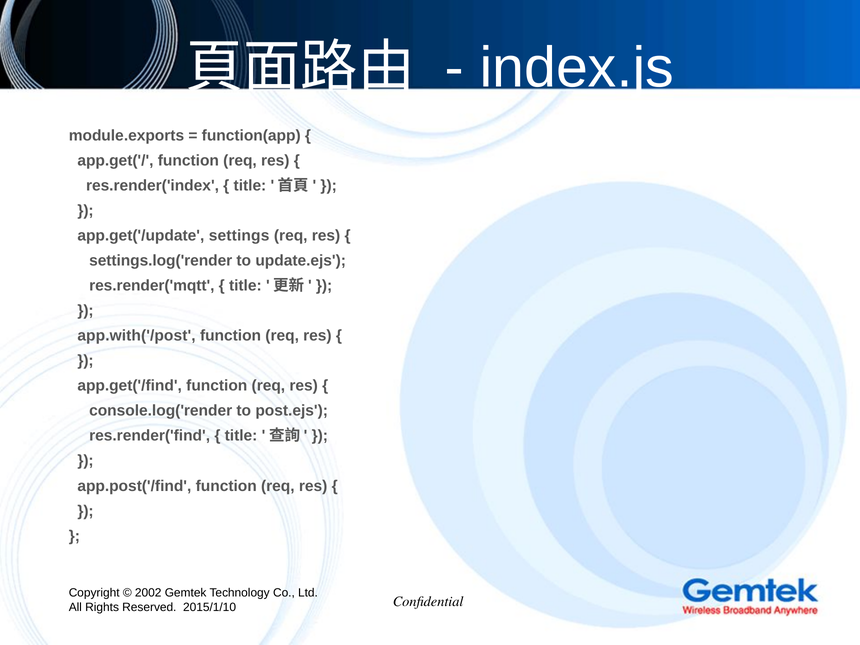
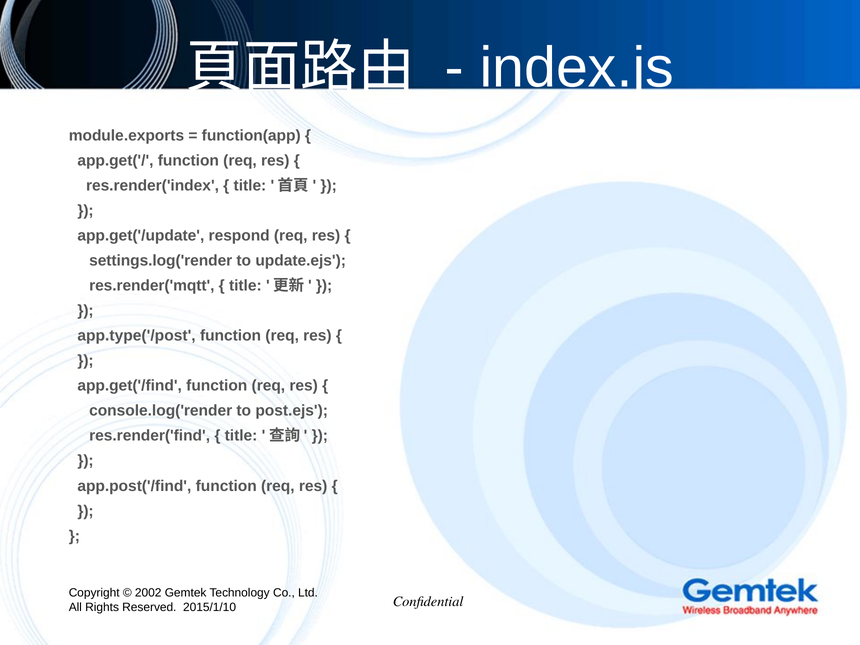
settings: settings -> respond (239, 236)
app.with('/post: app.with('/post -> app.type('/post (137, 336)
